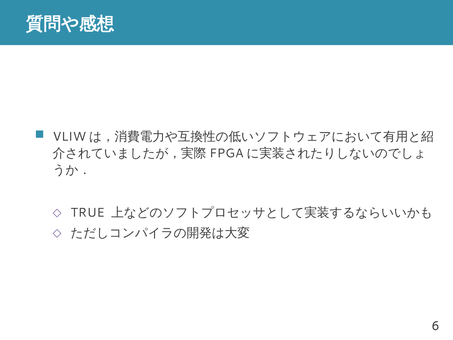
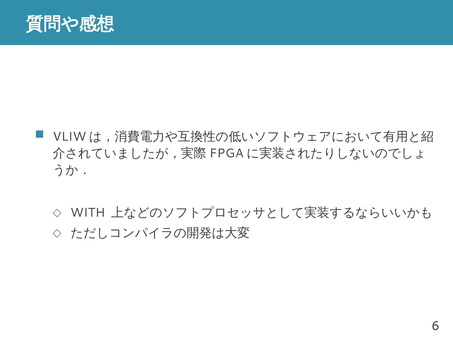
TRUE: TRUE -> WITH (88, 213)
